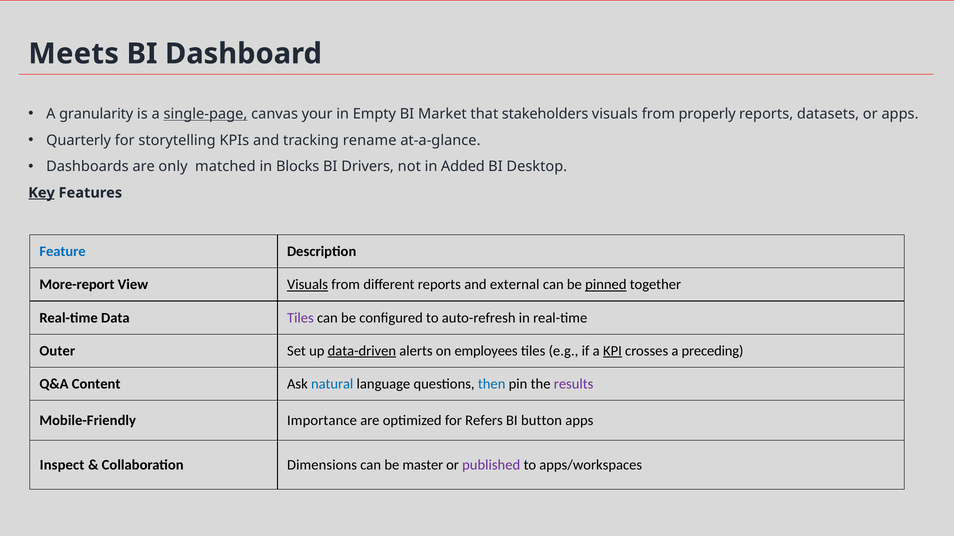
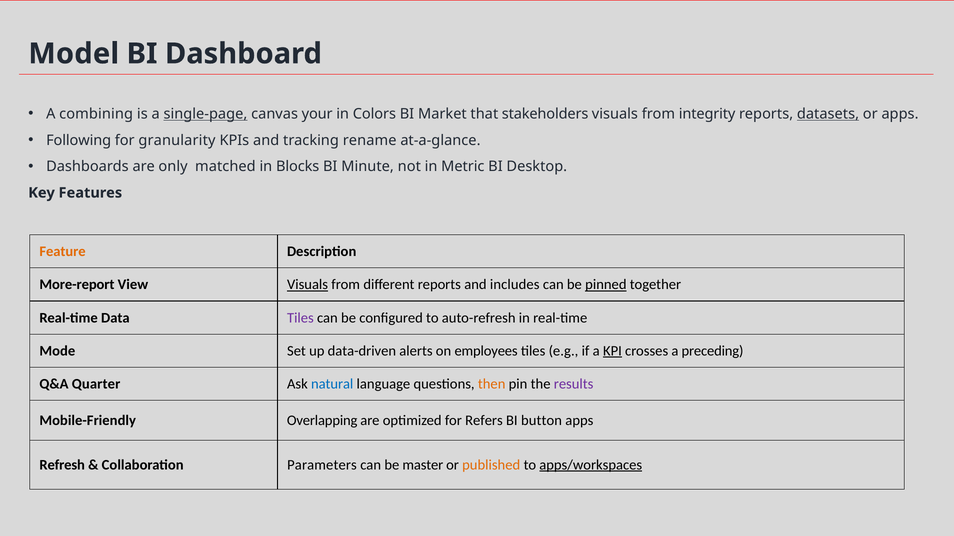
Meets: Meets -> Model (74, 54)
granularity: granularity -> combining (96, 114)
Empty: Empty -> Colors (374, 114)
properly: properly -> integrity (707, 114)
datasets underline: none -> present (828, 114)
Quarterly: Quarterly -> Following (79, 140)
storytelling: storytelling -> granularity (177, 140)
Drivers: Drivers -> Minute (368, 167)
Added: Added -> Metric (463, 167)
Key underline: present -> none (42, 193)
Feature colour: blue -> orange (63, 252)
external: external -> includes (515, 285)
Outer: Outer -> Mode (57, 351)
data-driven underline: present -> none (362, 351)
Content: Content -> Quarter (96, 384)
then colour: blue -> orange (492, 384)
Importance: Importance -> Overlapping (322, 421)
Inspect: Inspect -> Refresh (62, 465)
Dimensions: Dimensions -> Parameters (322, 465)
published colour: purple -> orange (491, 465)
apps/workspaces underline: none -> present (591, 465)
